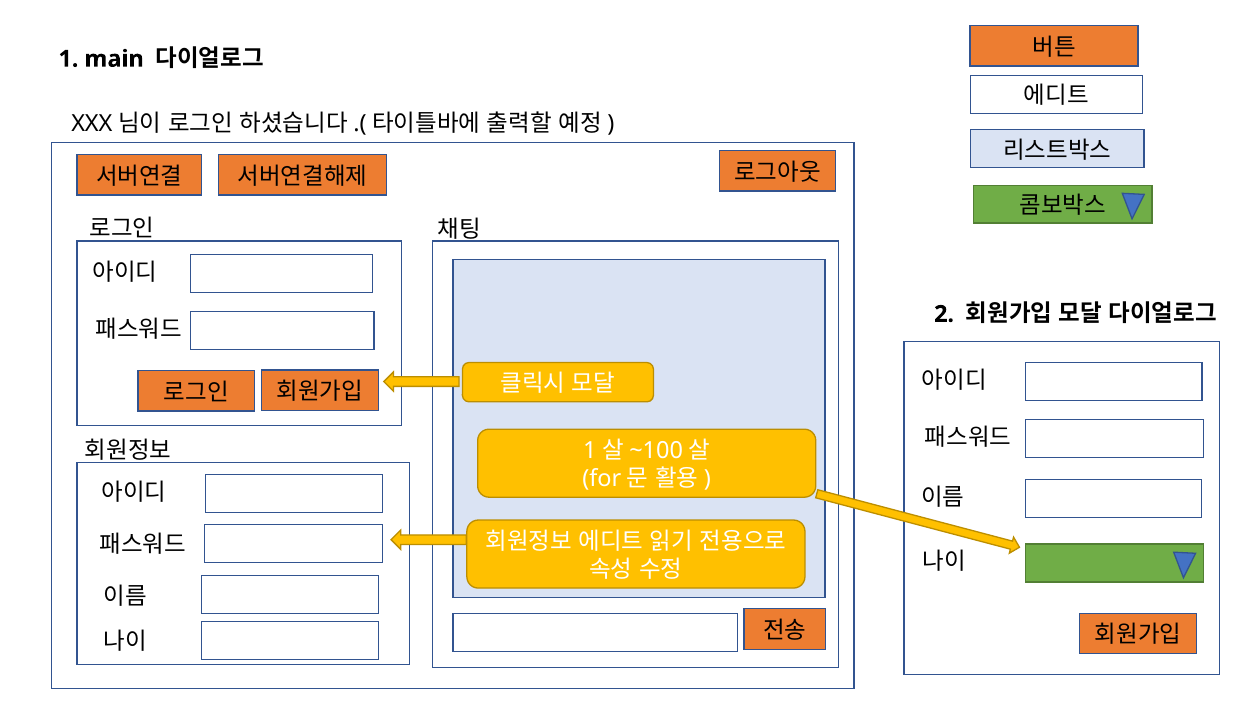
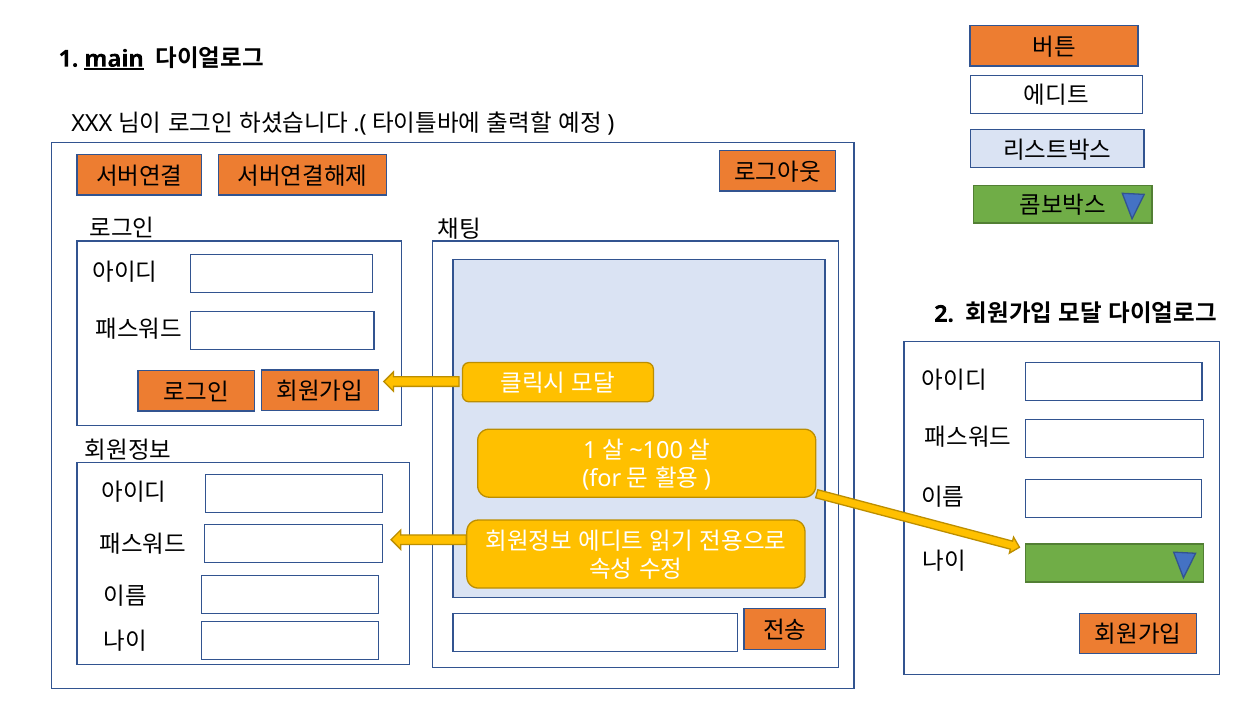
main underline: none -> present (114, 59)
